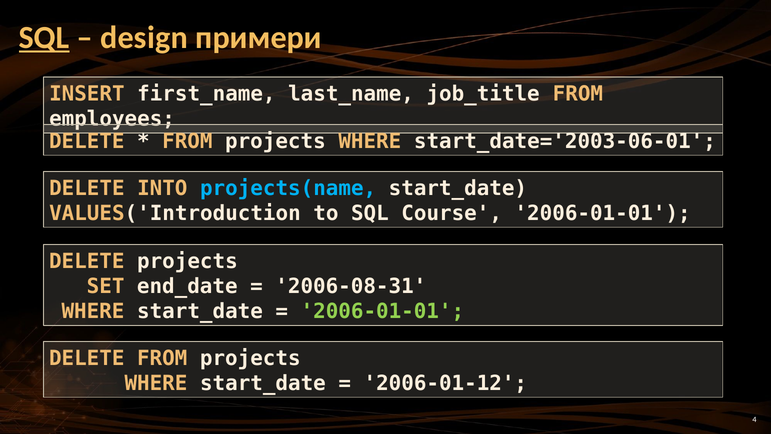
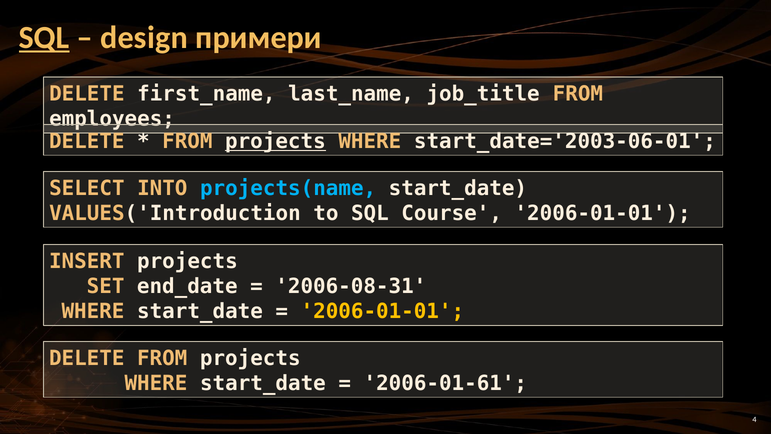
INSERT: INSERT -> DELETE (87, 94)
projects underline: none -> present (275, 141)
DELETE: DELETE -> SELECT (87, 188)
DELETE: DELETE -> INSERT (87, 261)
2006-01-01 colour: light green -> yellow (382, 311)
2006-01-12: 2006-01-12 -> 2006-01-61 (445, 383)
